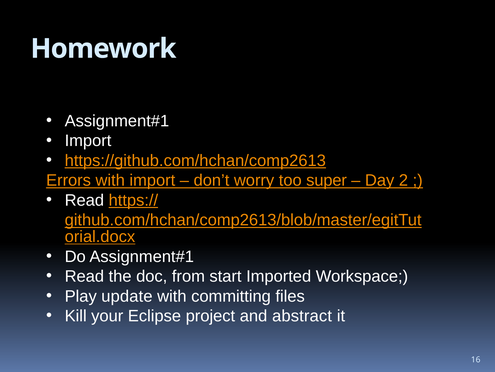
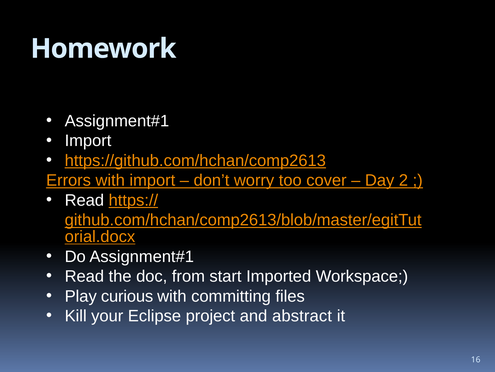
super: super -> cover (326, 180)
update: update -> curious (127, 296)
